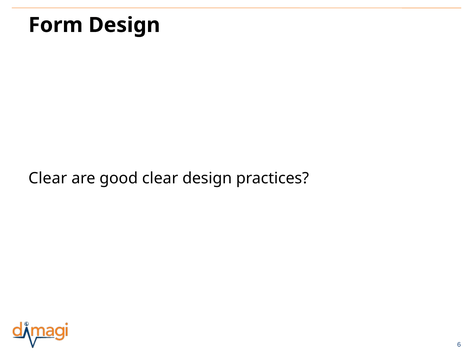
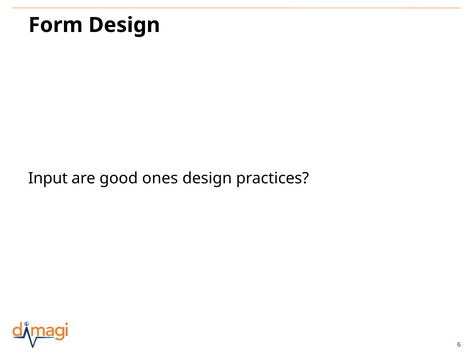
Clear: Clear -> Input (48, 179)
good clear: clear -> ones (160, 179)
